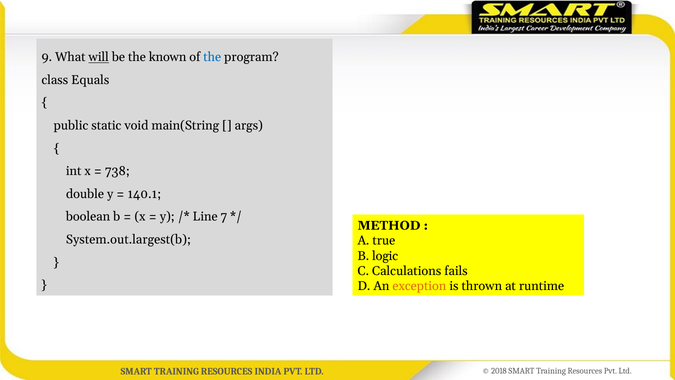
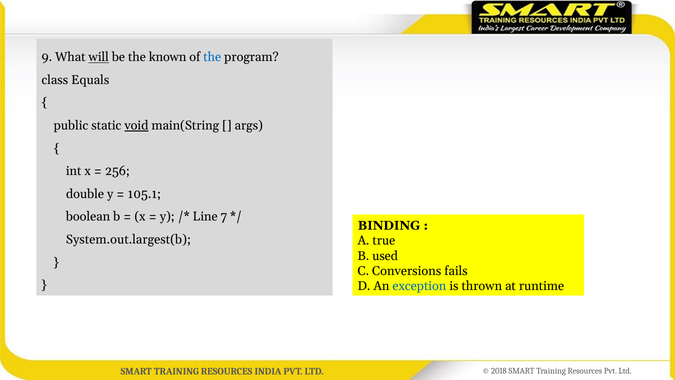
void underline: none -> present (136, 125)
738: 738 -> 256 (118, 171)
140.1: 140.1 -> 105.1 (144, 194)
METHOD: METHOD -> BINDING (389, 225)
logic: logic -> used (385, 256)
Calculations: Calculations -> Conversions (407, 271)
exception colour: orange -> blue (419, 286)
